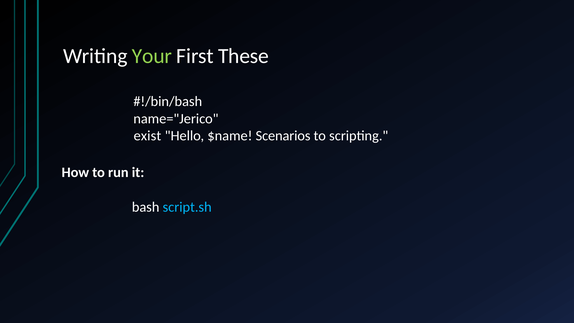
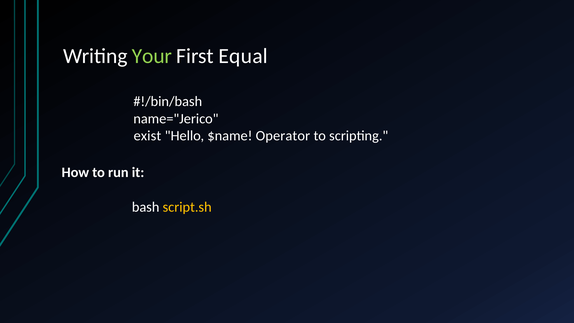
These: These -> Equal (243, 56)
Scenarios: Scenarios -> Operator (283, 136)
script.sh colour: light blue -> yellow (187, 207)
